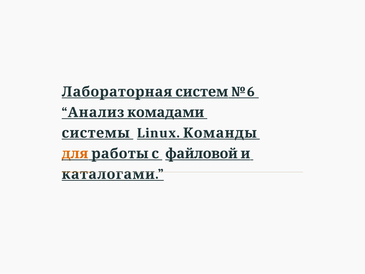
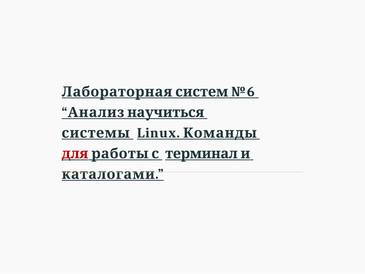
комадами: комадами -> научиться (166, 112)
для colour: orange -> red (75, 154)
файловой: файловой -> терминал (201, 154)
